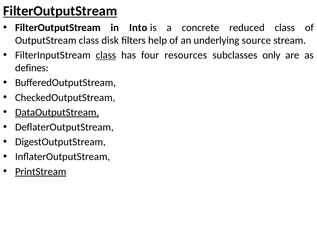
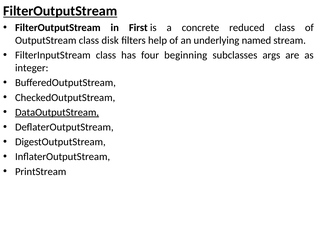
Into: Into -> First (138, 28)
source: source -> named (256, 40)
class underline: present -> none (106, 55)
resources: resources -> beginning (186, 55)
only: only -> args (271, 55)
defines: defines -> integer (32, 68)
PrintStream underline: present -> none (41, 171)
